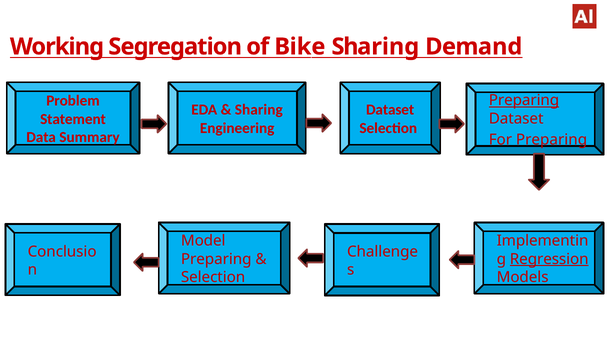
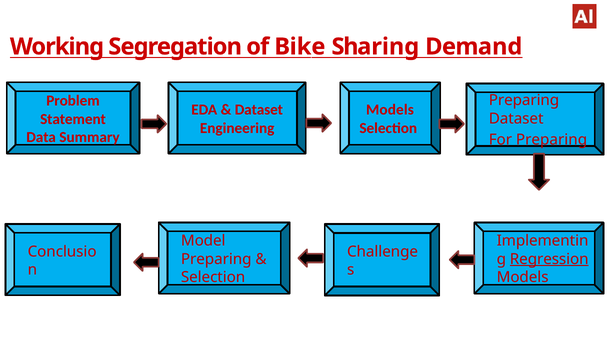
Preparing underline: present -> none (524, 101)
Sharing: Sharing -> Dataset (259, 110)
Dataset: Dataset -> Models (390, 110)
